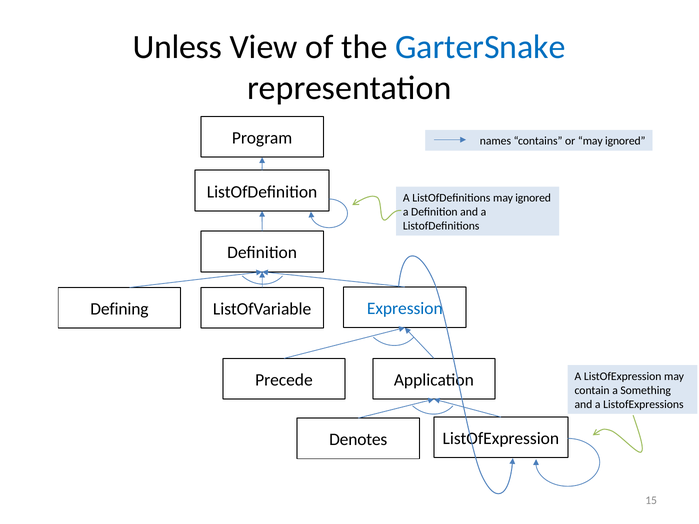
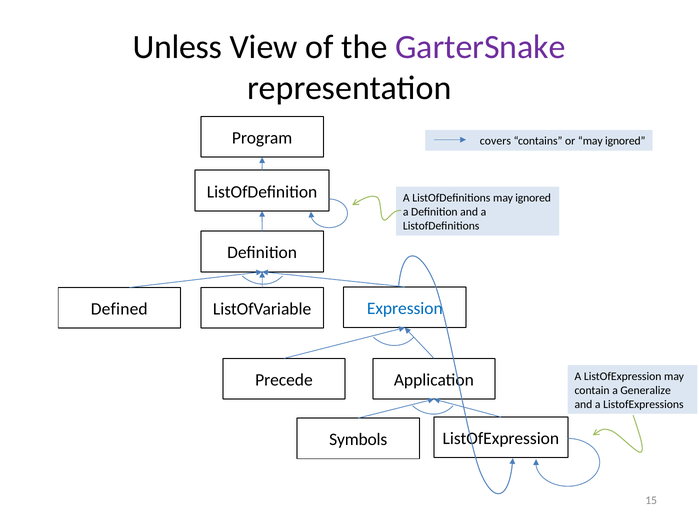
GarterSnake colour: blue -> purple (480, 47)
names: names -> covers (495, 141)
Defining: Defining -> Defined (119, 309)
Something: Something -> Generalize (646, 390)
Denotes: Denotes -> Symbols (358, 440)
